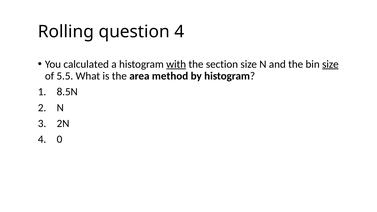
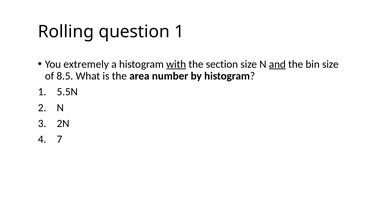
question 4: 4 -> 1 (179, 32)
calculated: calculated -> extremely (86, 64)
and underline: none -> present (277, 64)
size underline: present -> none (330, 64)
5.5: 5.5 -> 8.5 (65, 76)
method: method -> number (170, 76)
8.5N: 8.5N -> 5.5N (67, 92)
0: 0 -> 7 (60, 139)
